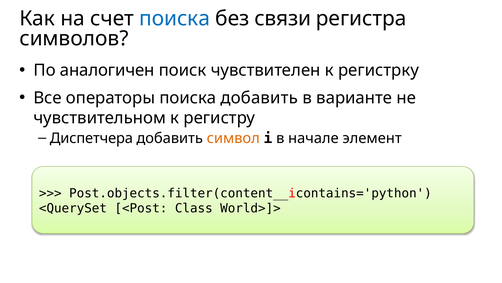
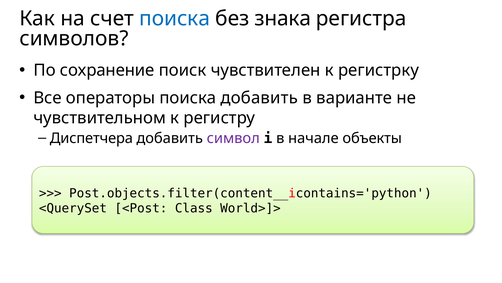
связи: связи -> знака (283, 19)
аналогичен: аналогичен -> сохранение (107, 70)
символ colour: orange -> purple (233, 138)
элемент: элемент -> объекты (372, 138)
